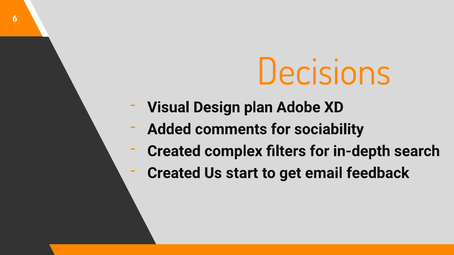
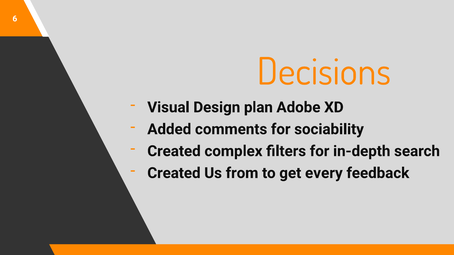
start: start -> from (242, 173)
email: email -> every (324, 173)
